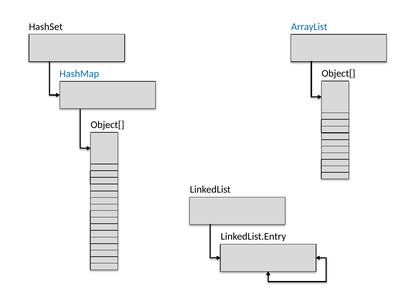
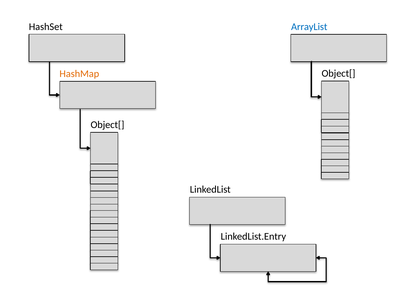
HashMap colour: blue -> orange (79, 74)
